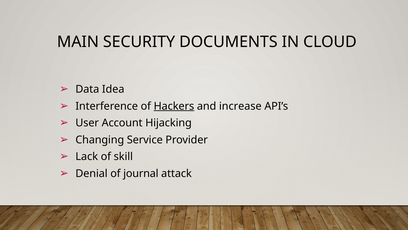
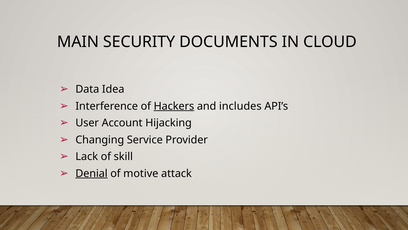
increase: increase -> includes (240, 106)
Denial underline: none -> present (92, 173)
journal: journal -> motive (141, 173)
